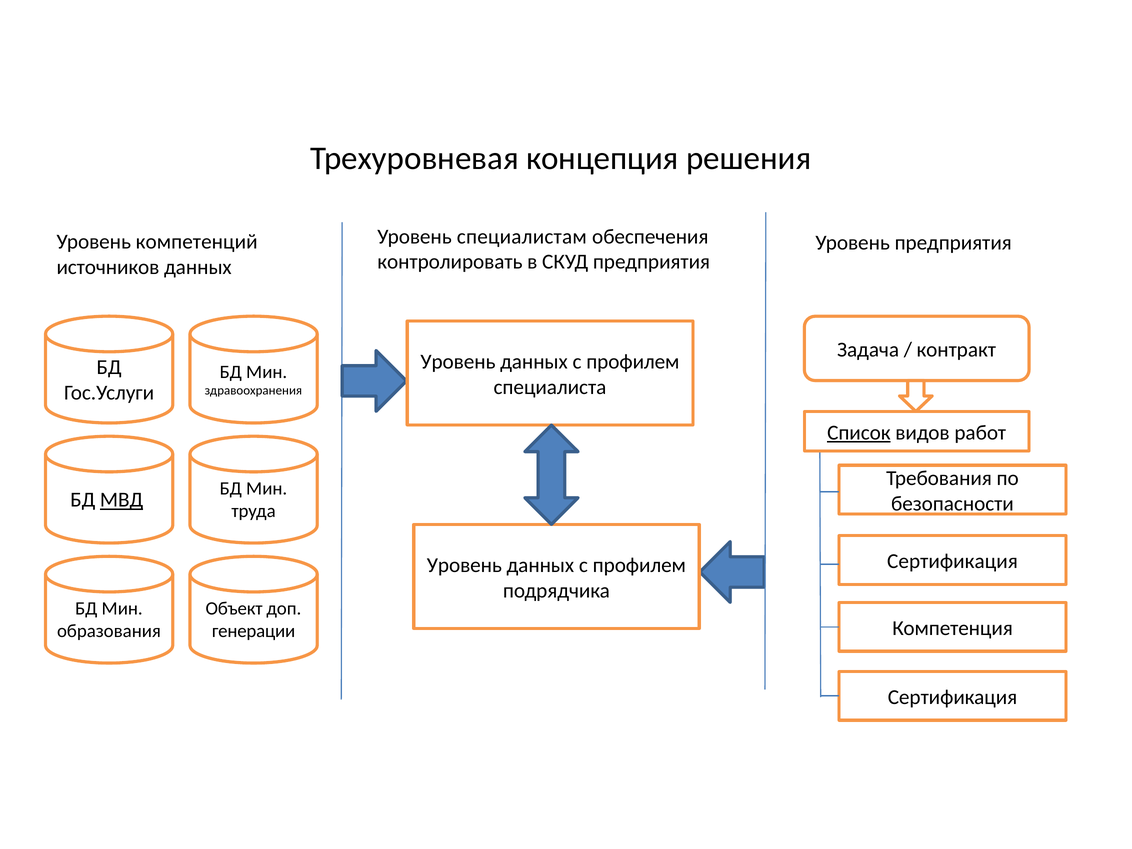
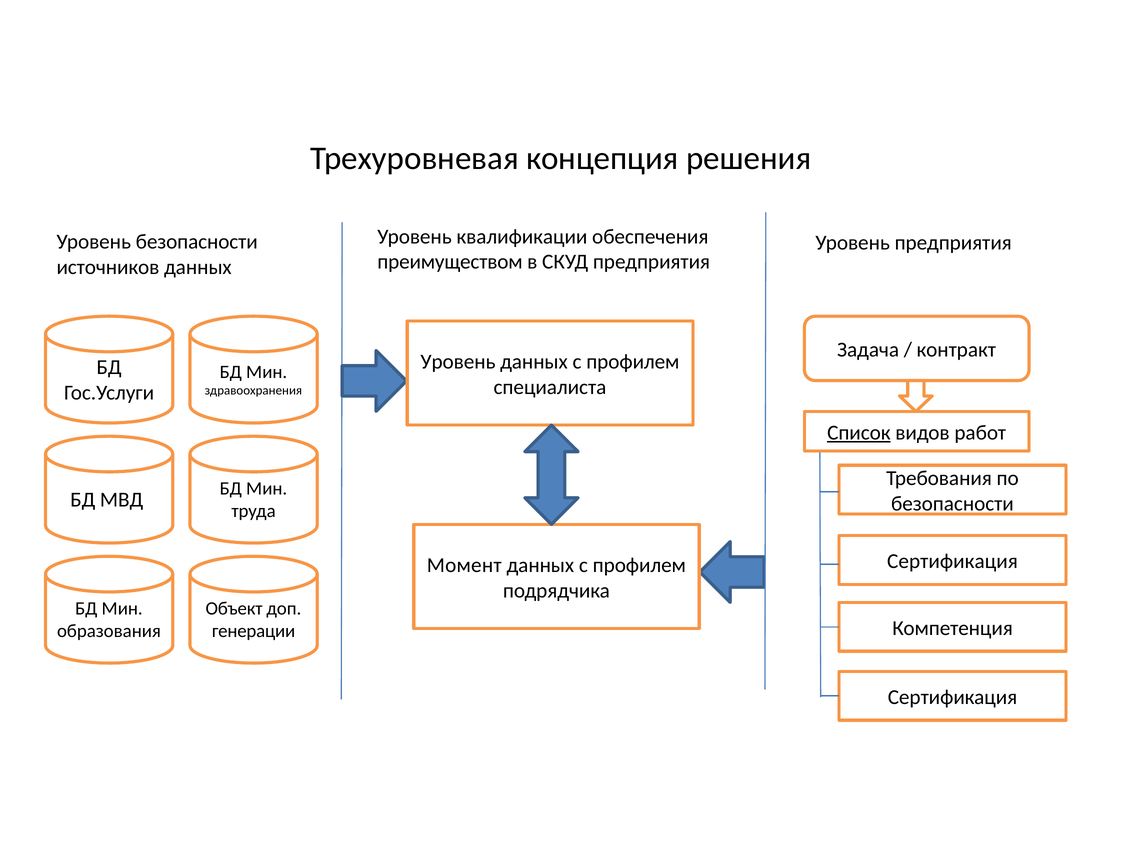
специалистам: специалистам -> квалификации (522, 237)
Уровень компетенций: компетенций -> безопасности (197, 242)
контролировать: контролировать -> преимуществом (450, 262)
МВД underline: present -> none (122, 500)
Уровень: Уровень -> Момент (464, 565)
